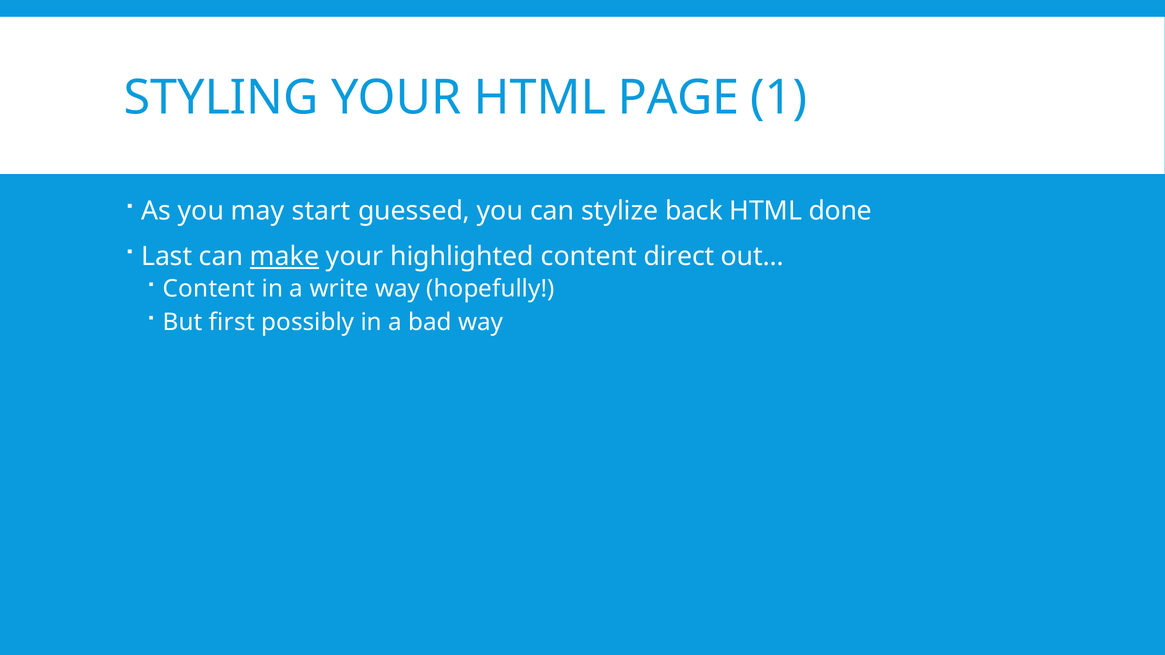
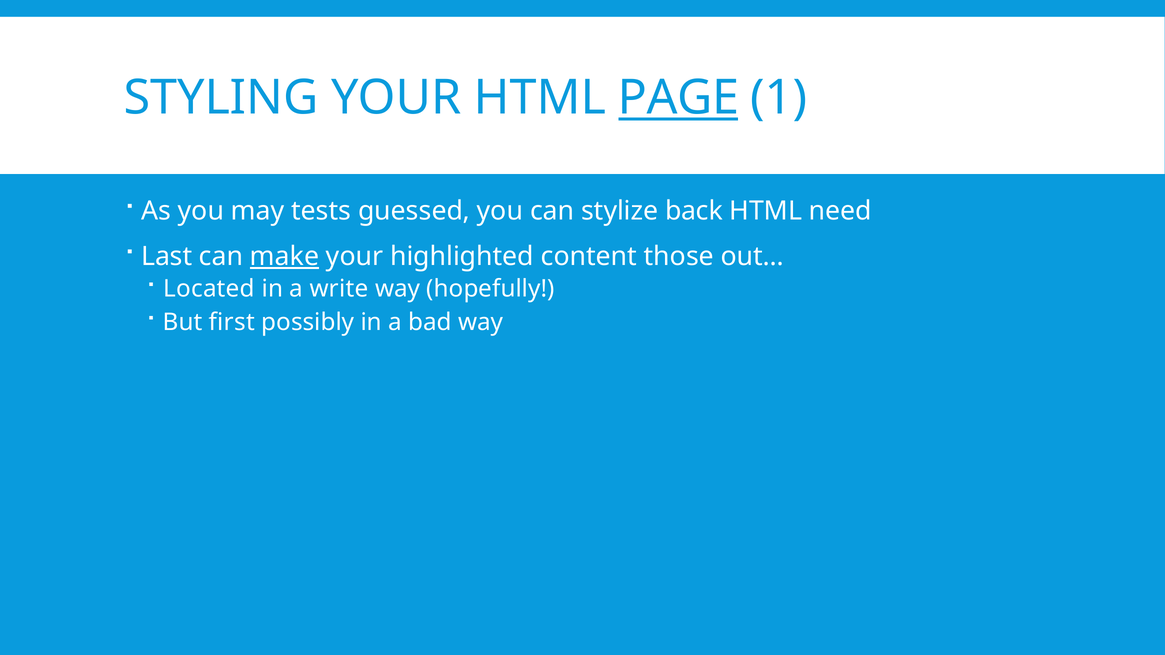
PAGE underline: none -> present (678, 98)
start: start -> tests (321, 211)
done: done -> need (840, 211)
direct: direct -> those (679, 257)
Content: Content -> Located (209, 289)
